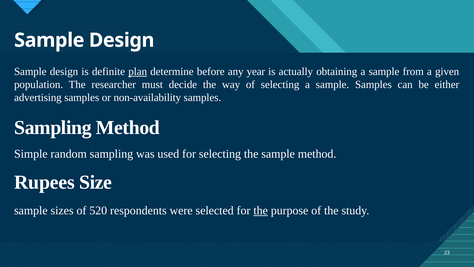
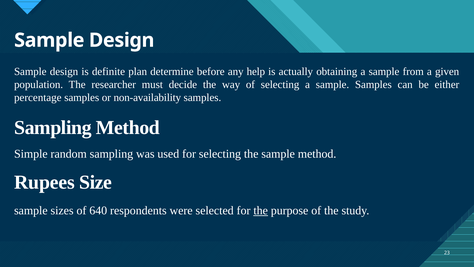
plan underline: present -> none (138, 72)
year: year -> help (256, 72)
advertising: advertising -> percentage (38, 98)
520: 520 -> 640 (98, 210)
